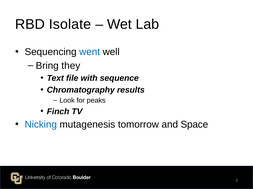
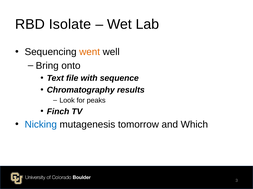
went colour: blue -> orange (90, 52)
they: they -> onto (71, 66)
Space: Space -> Which (194, 125)
